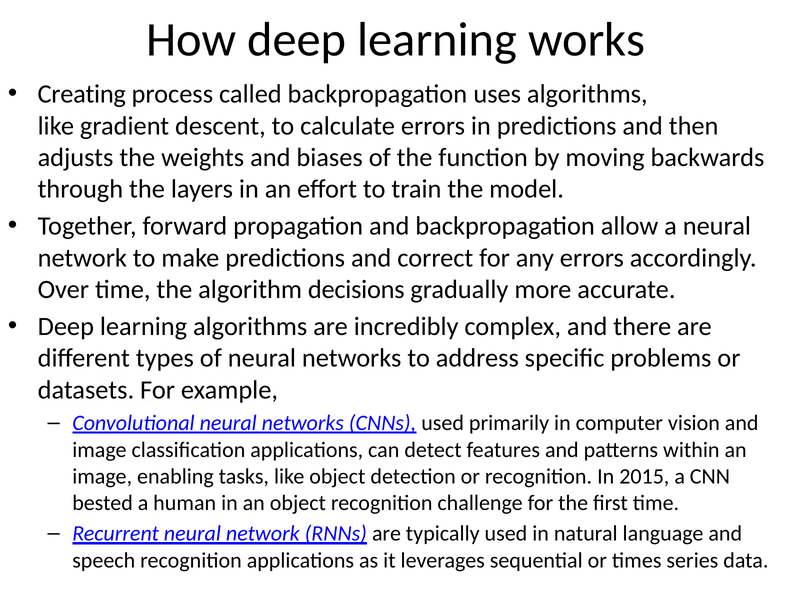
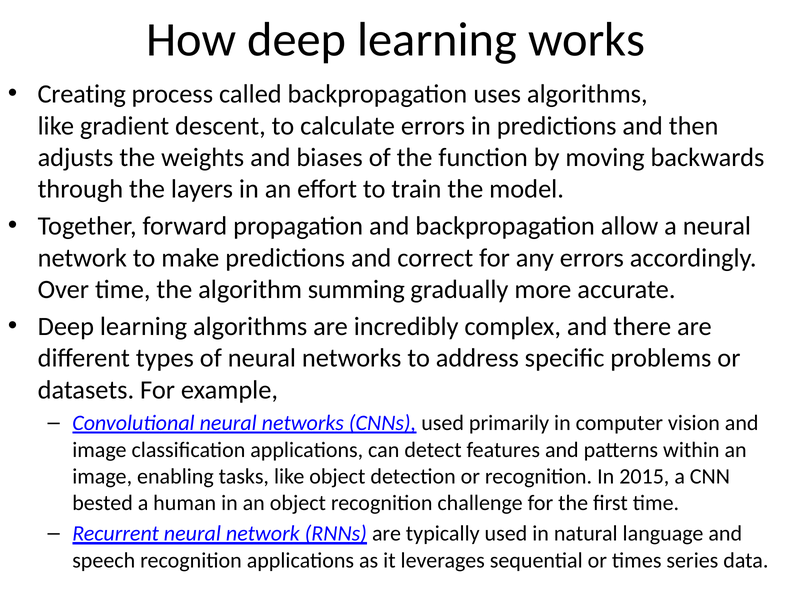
decisions: decisions -> summing (356, 290)
